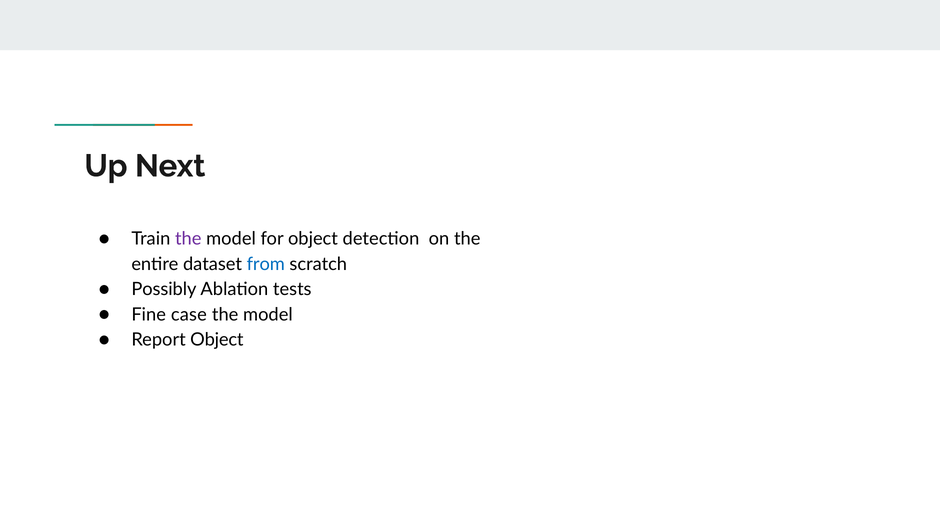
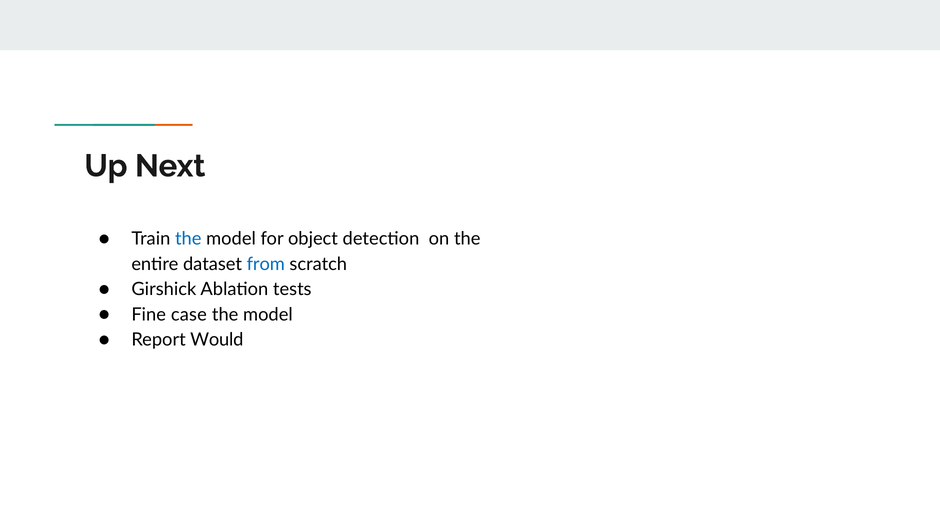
the colour: purple -> blue (188, 239)
Possibly: Possibly -> Girshick (164, 289)
Report Object: Object -> Would (217, 340)
